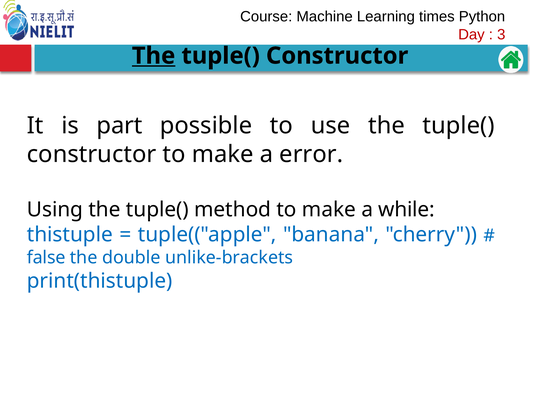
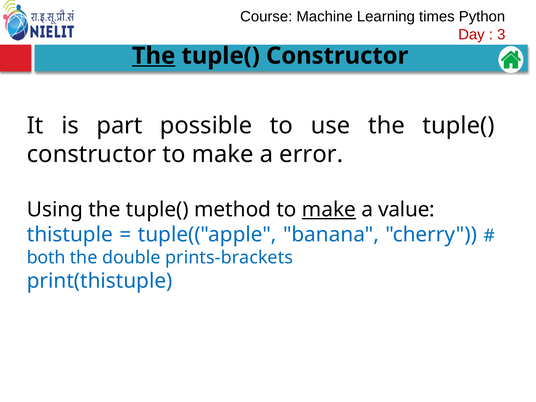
make underline: none -> present (329, 210)
while: while -> value (406, 210)
false: false -> both (46, 258)
unlike-brackets: unlike-brackets -> prints-brackets (229, 258)
